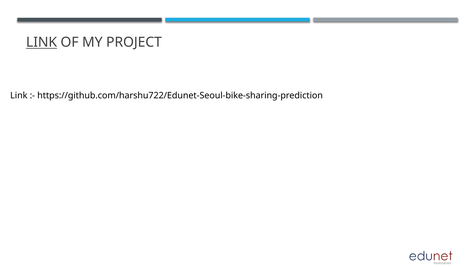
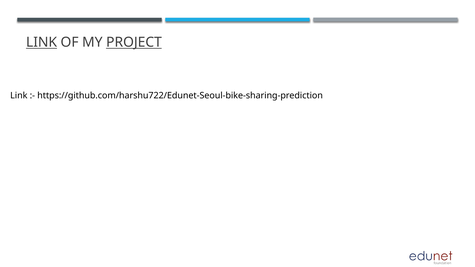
PROJECT underline: none -> present (134, 42)
